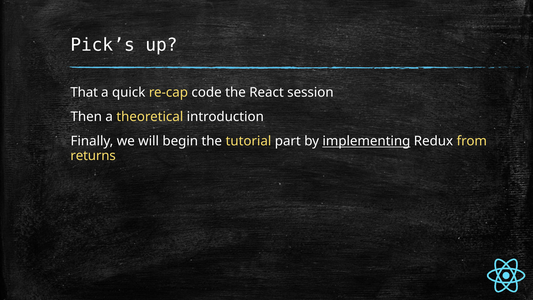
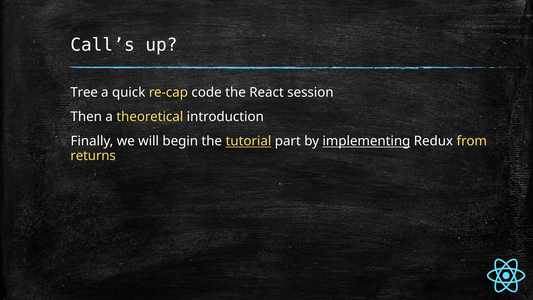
Pick’s: Pick’s -> Call’s (103, 45)
That: That -> Tree (84, 92)
tutorial underline: none -> present (248, 141)
